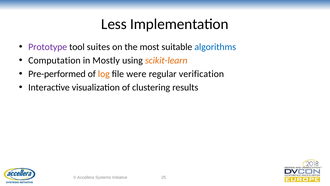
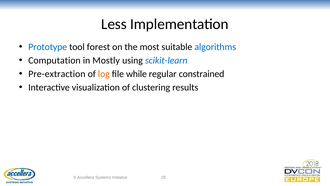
Prototype colour: purple -> blue (48, 47)
suites: suites -> forest (98, 47)
scikit-learn colour: orange -> blue (166, 60)
Pre-performed: Pre-performed -> Pre-extraction (57, 74)
were: were -> while (136, 74)
verification: verification -> constrained (202, 74)
